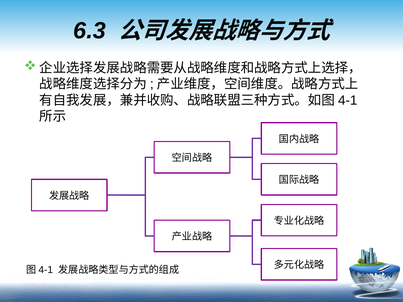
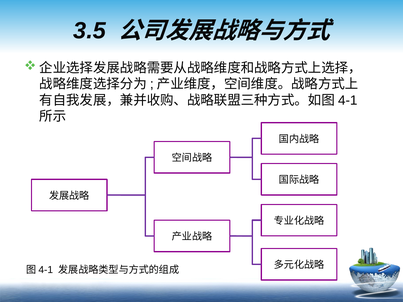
6.3: 6.3 -> 3.5 (90, 31)
